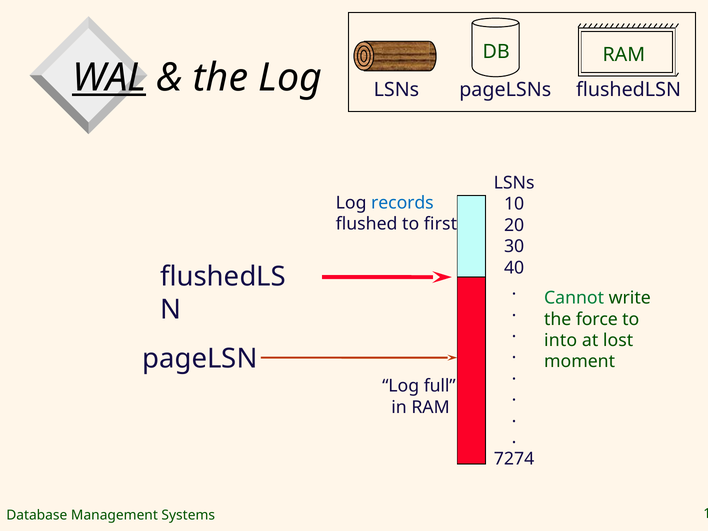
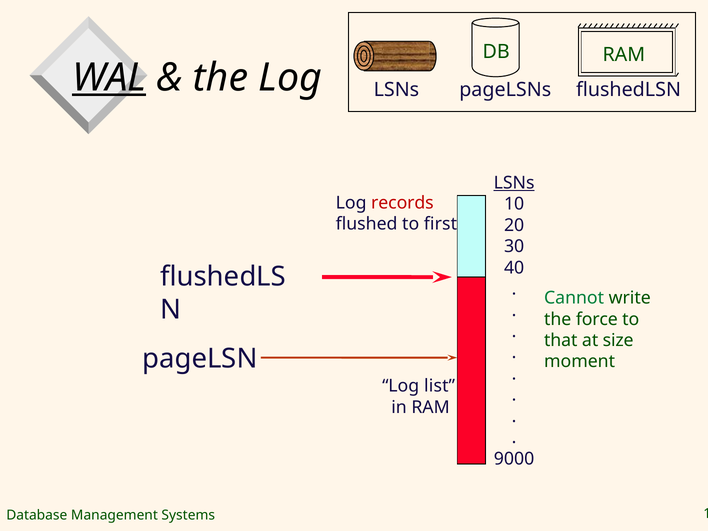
LSNs underline: none -> present (514, 183)
records colour: blue -> red (402, 203)
into: into -> that (561, 340)
lost: lost -> size (618, 340)
full: full -> list (440, 386)
7274: 7274 -> 9000 (514, 459)
